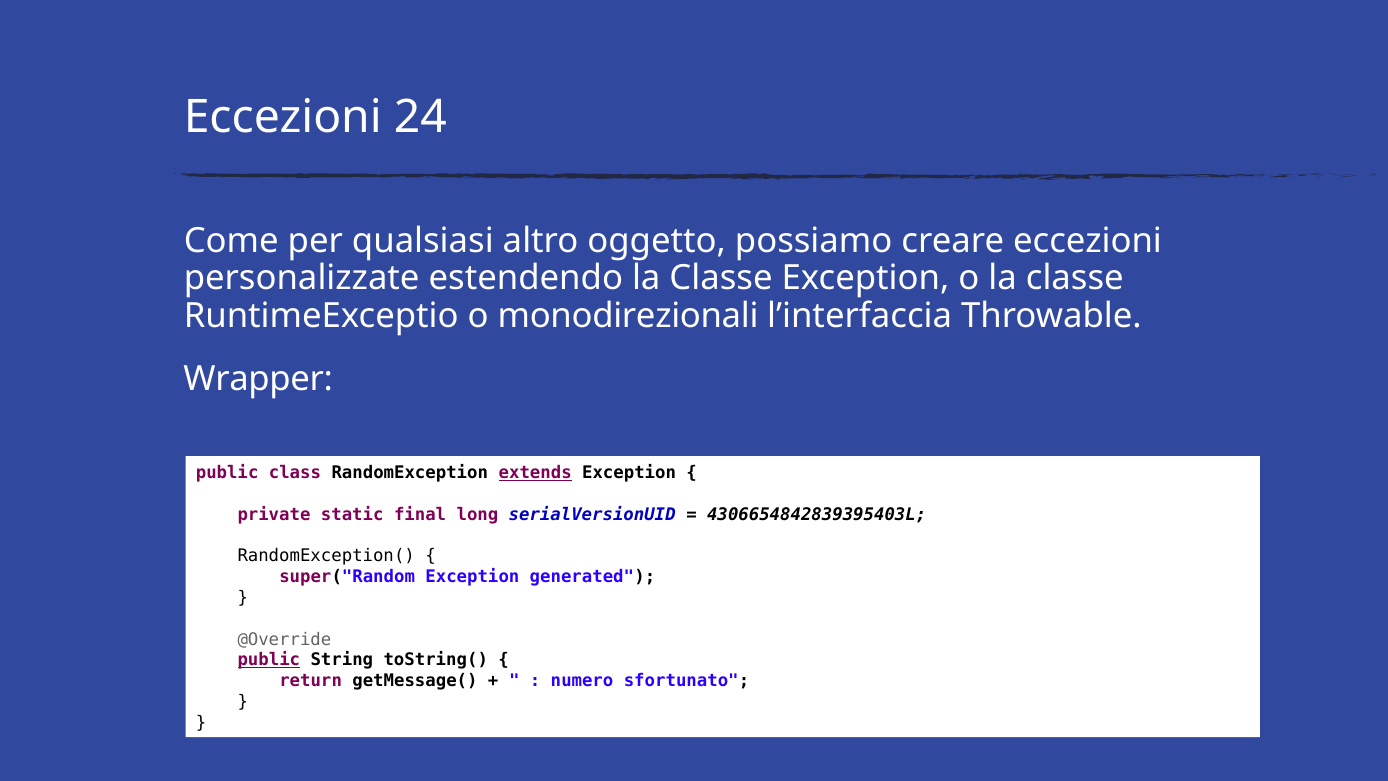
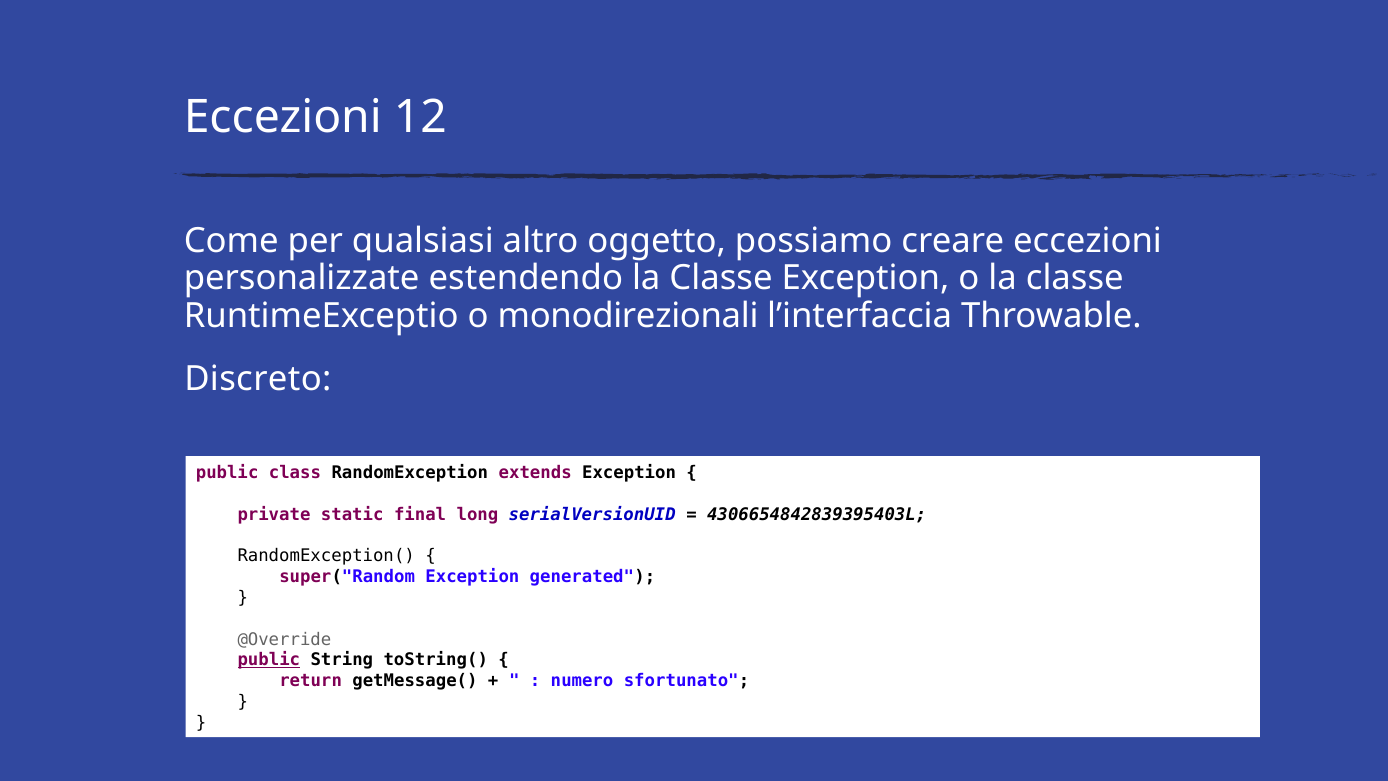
24: 24 -> 12 (420, 117)
Wrapper: Wrapper -> Discreto (258, 379)
extends underline: present -> none (535, 473)
